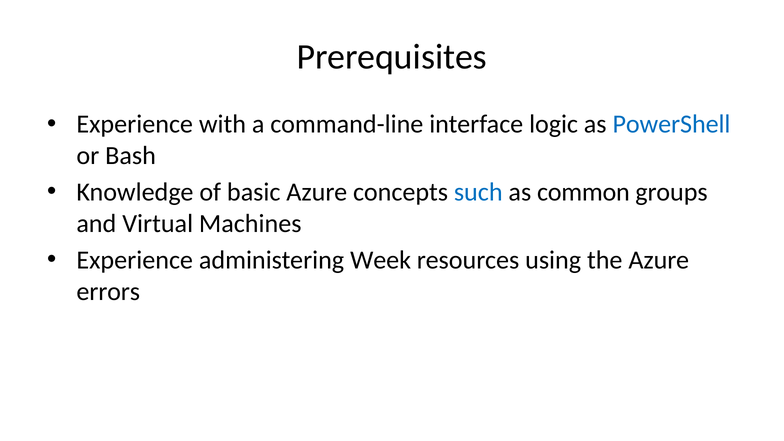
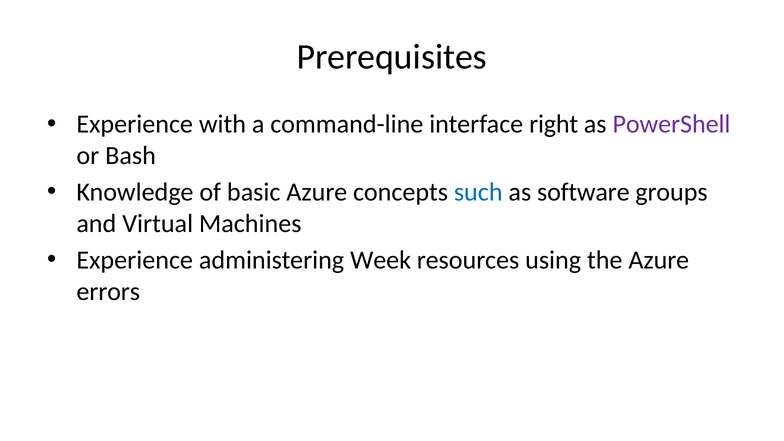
logic: logic -> right (554, 124)
PowerShell colour: blue -> purple (671, 124)
common: common -> software (583, 192)
